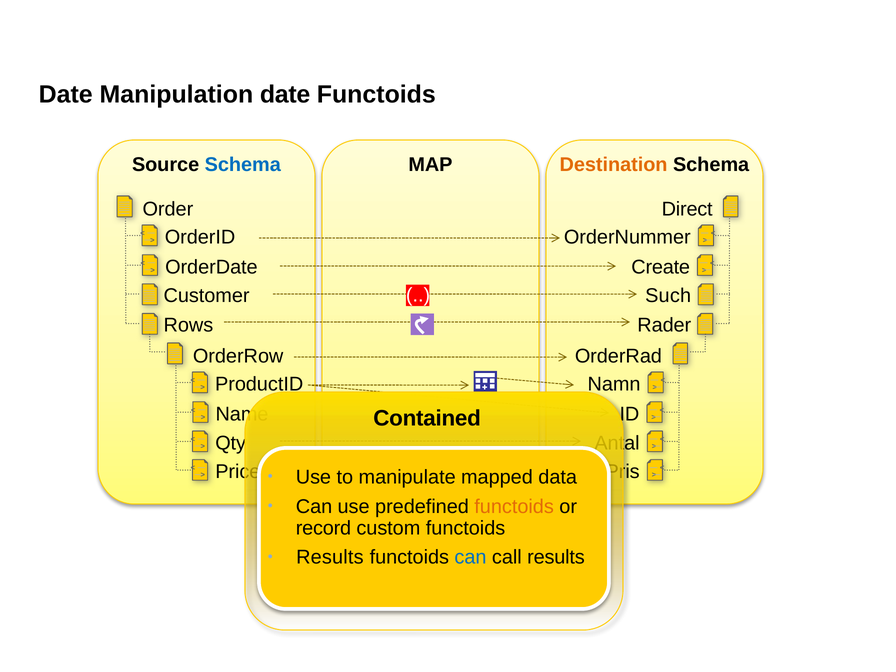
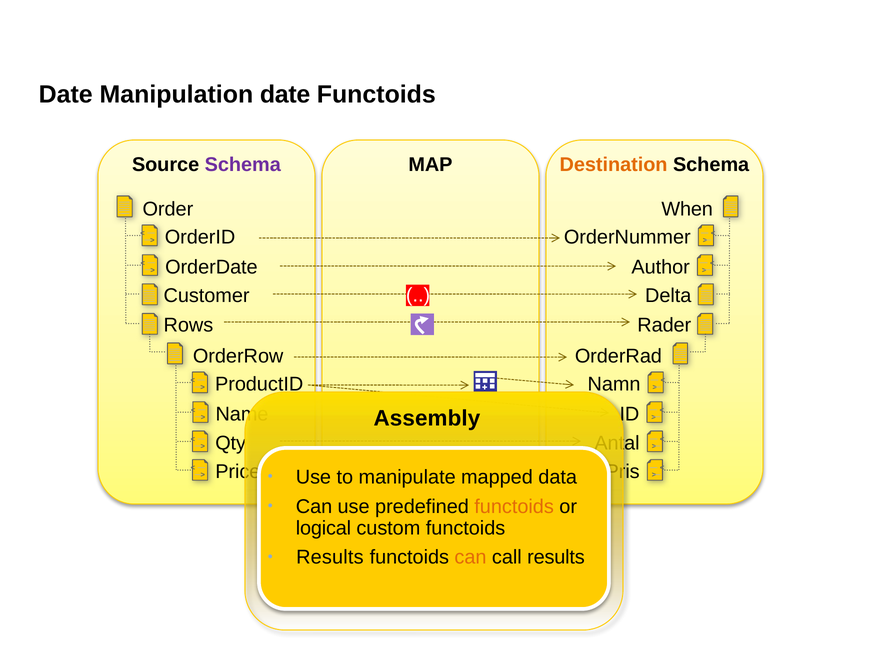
Schema colour: blue -> purple (243, 165)
Direct: Direct -> When (687, 209)
Create: Create -> Author (661, 267)
Such: Such -> Delta (668, 296)
Contained: Contained -> Assembly (427, 418)
record: record -> logical (323, 528)
can colour: blue -> orange (470, 557)
